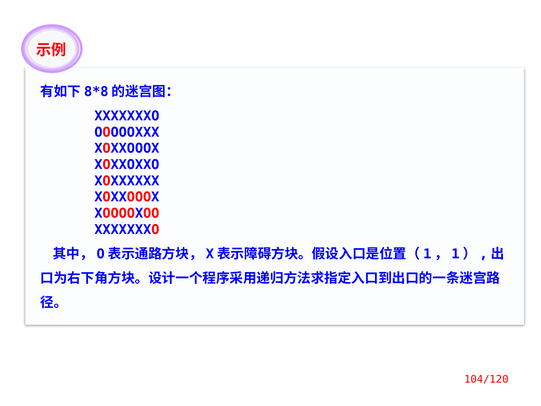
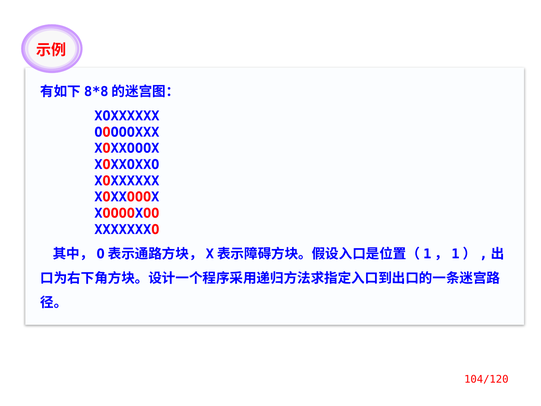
XXXXXXXO: XXXXXXXO -> XOXXXXXX (127, 116)
